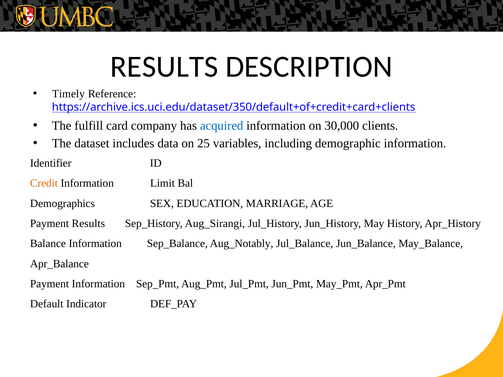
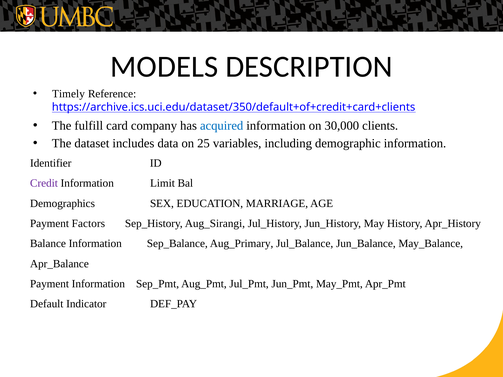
RESULTS: RESULTS -> MODELS (164, 67)
Credit colour: orange -> purple (44, 183)
Payment Results: Results -> Factors (88, 224)
Aug_Notably: Aug_Notably -> Aug_Primary (242, 244)
